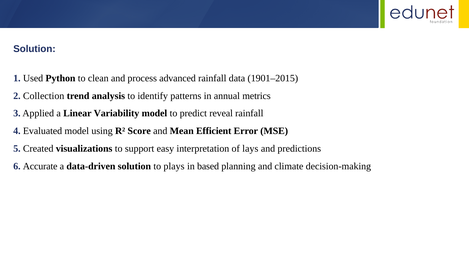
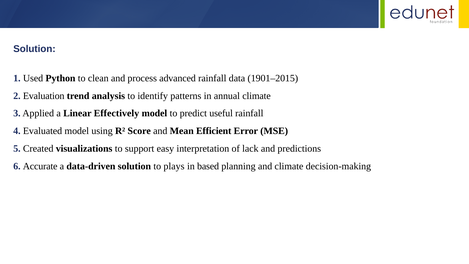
Collection: Collection -> Evaluation (44, 96)
annual metrics: metrics -> climate (257, 96)
Variability: Variability -> Effectively (116, 113)
reveal: reveal -> useful (221, 113)
lays: lays -> lack (250, 148)
